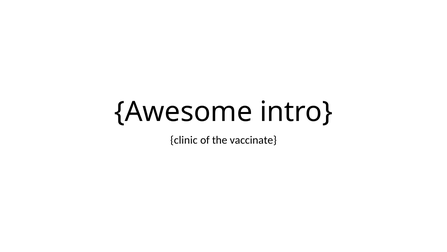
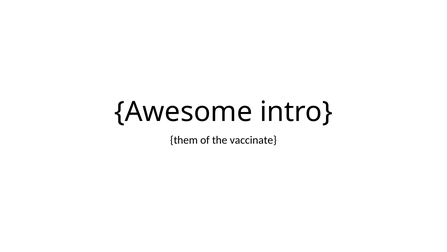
clinic: clinic -> them (184, 140)
